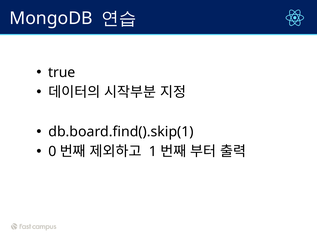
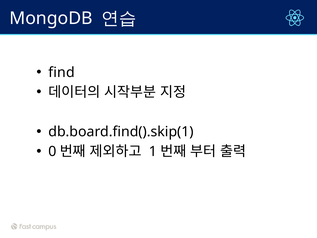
true: true -> find (62, 73)
